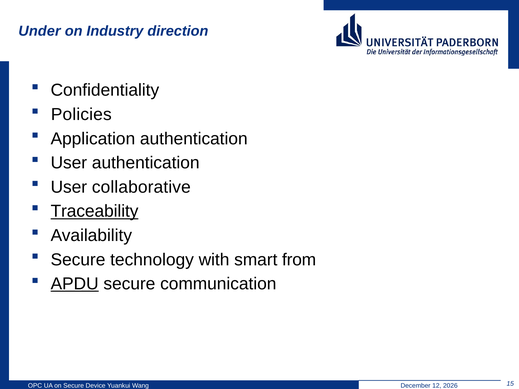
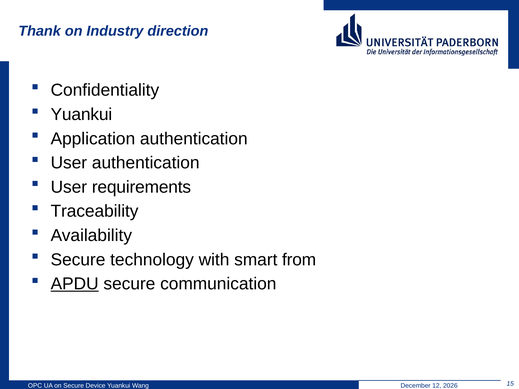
Under: Under -> Thank (40, 31)
Policies: Policies -> Yuankui (81, 115)
collaborative: collaborative -> requirements (141, 187)
Traceability underline: present -> none (95, 211)
